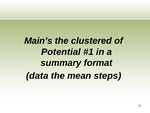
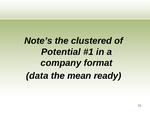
Main’s: Main’s -> Note’s (38, 41)
summary: summary -> company (61, 63)
steps: steps -> ready (108, 75)
